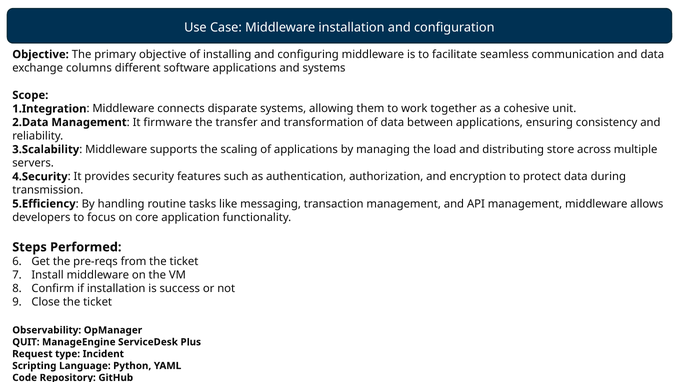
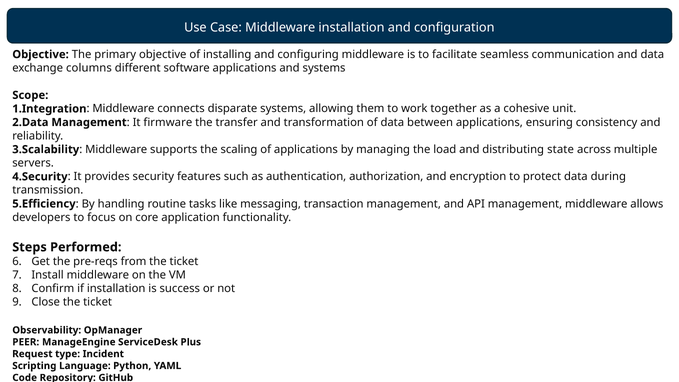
store: store -> state (561, 149)
QUIT: QUIT -> PEER (26, 342)
